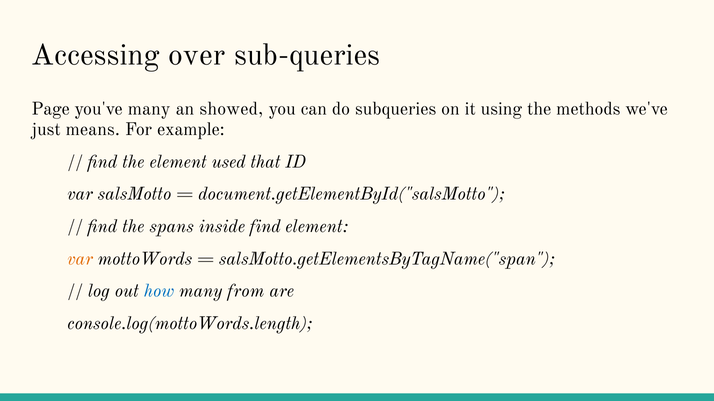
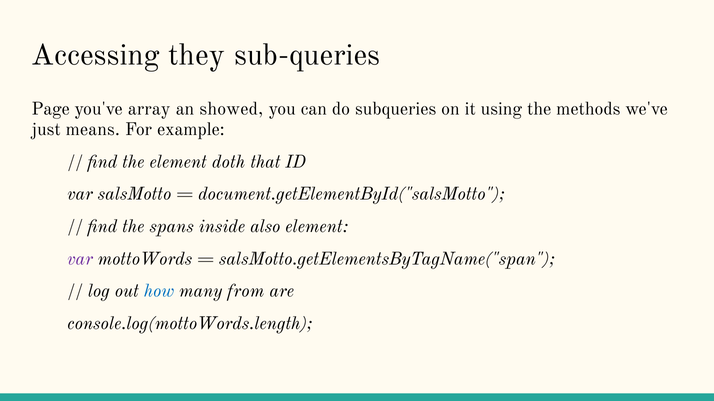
over: over -> they (197, 55)
you've many: many -> array (149, 109)
used: used -> doth (228, 162)
inside find: find -> also (265, 227)
var colour: orange -> purple (80, 259)
